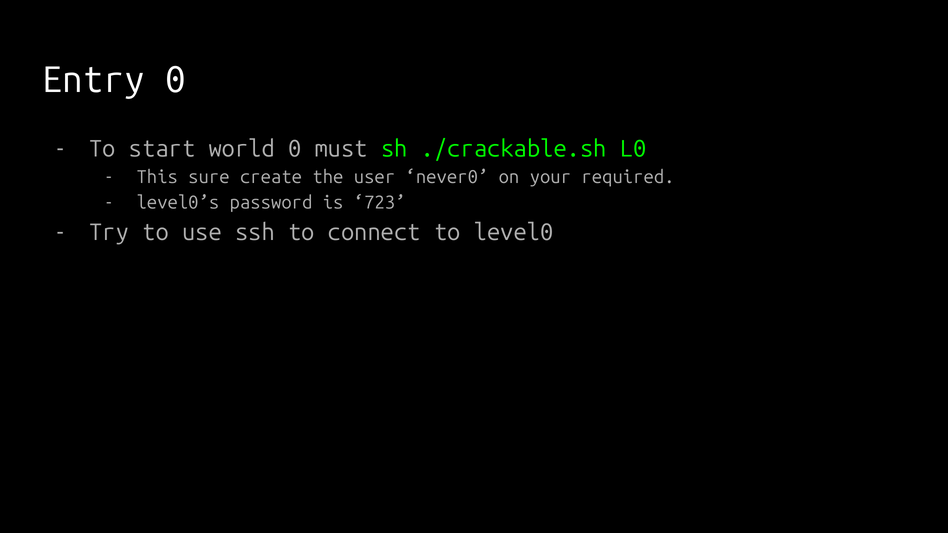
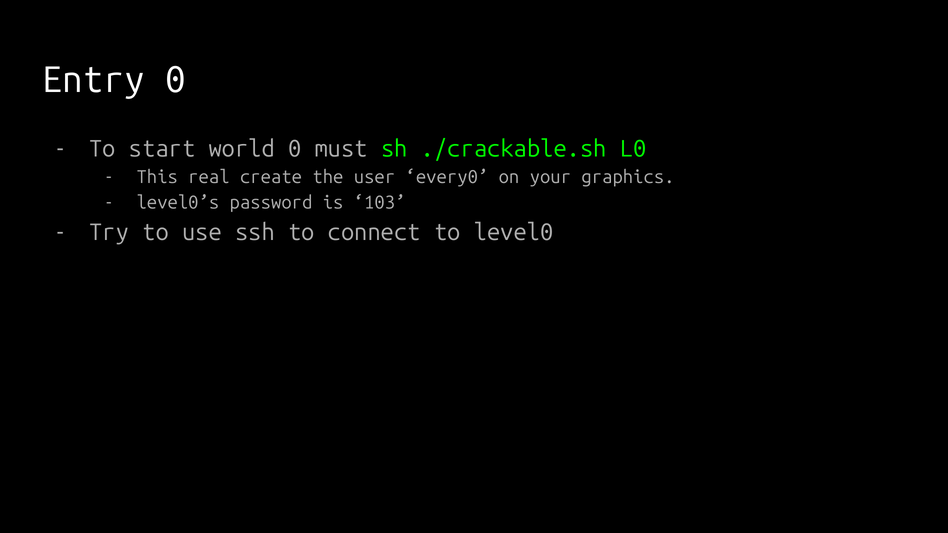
sure: sure -> real (209, 177)
never0: never0 -> every0 (447, 177)
required: required -> graphics (628, 177)
723: 723 -> 103 (380, 203)
